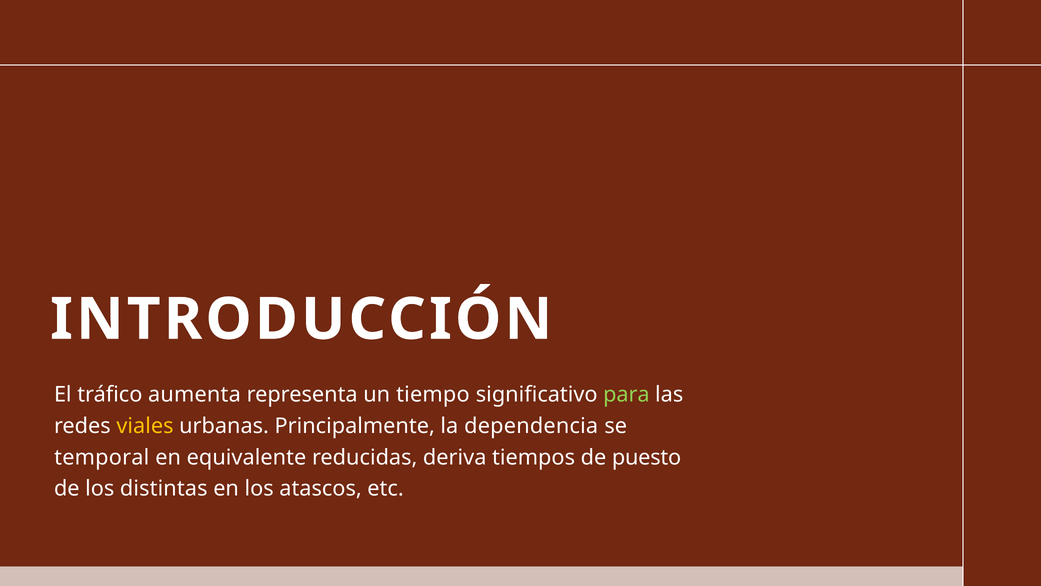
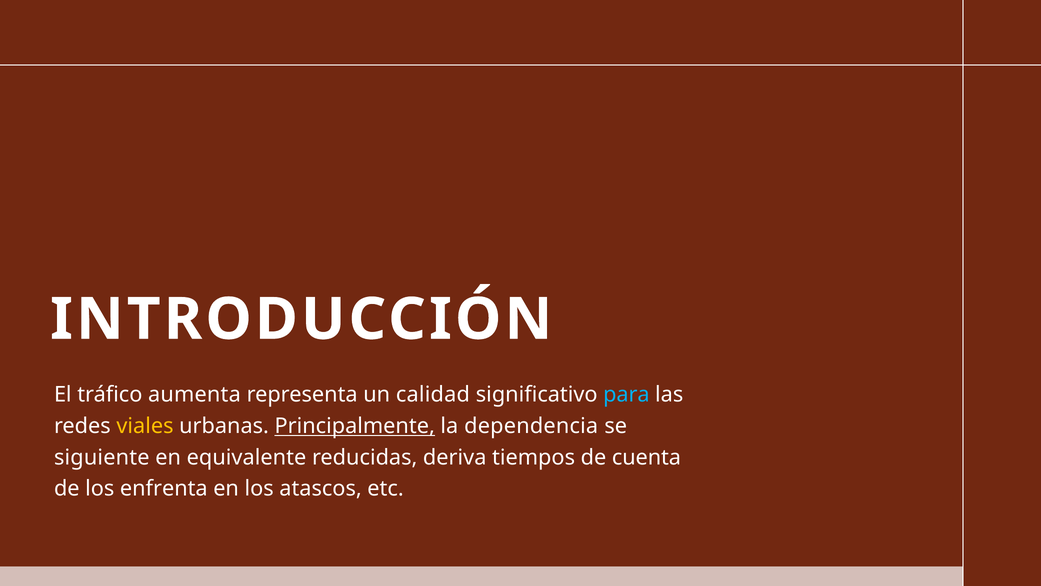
tiempo: tiempo -> calidad (433, 395)
para colour: light green -> light blue (626, 395)
Principalmente underline: none -> present (355, 426)
temporal: temporal -> siguiente (102, 457)
puesto: puesto -> cuenta (646, 457)
distintas: distintas -> enfrenta (164, 488)
